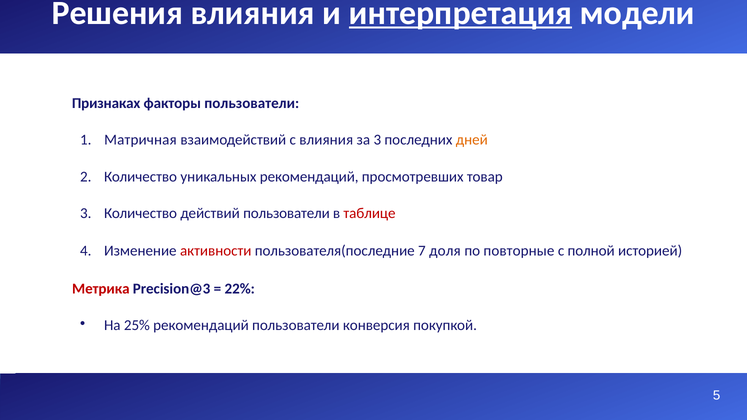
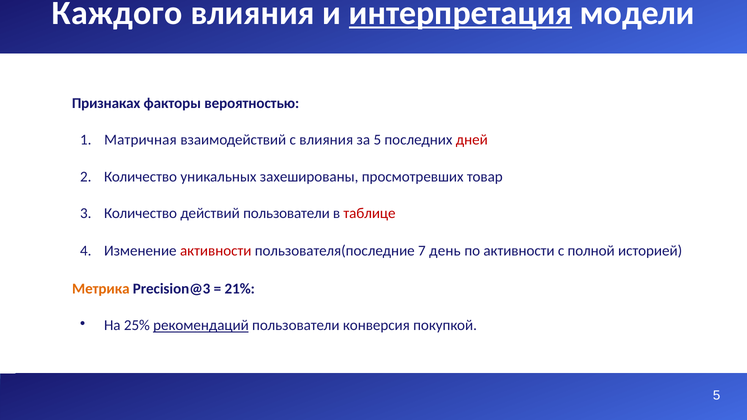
Решения: Решения -> Каждого (117, 13)
факторы пользователи: пользователи -> вероятностью (252, 103)
за 3: 3 -> 5 (377, 140)
дней colour: orange -> red (472, 140)
уникальных рекомендаций: рекомендаций -> захешированы (309, 177)
доля: доля -> день (445, 251)
по повторные: повторные -> активности (519, 251)
Метрика colour: red -> orange (101, 289)
22%: 22% -> 21% (240, 289)
рекомендаций underline: none -> present (201, 326)
